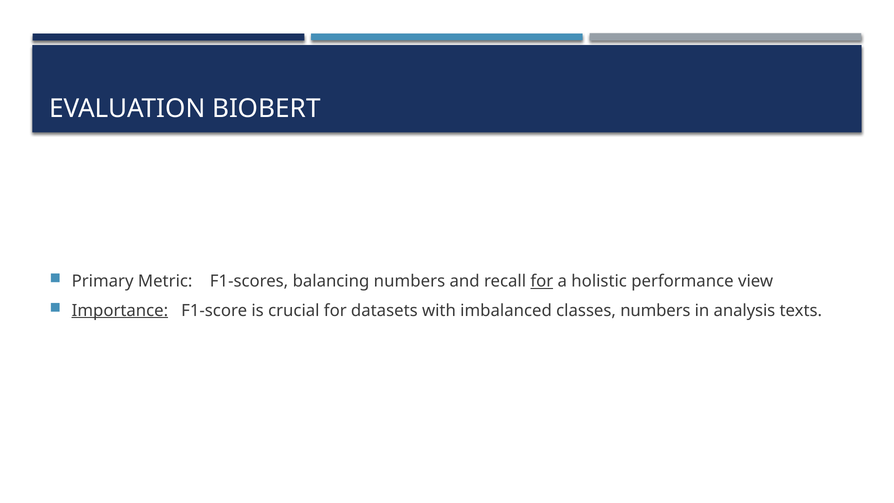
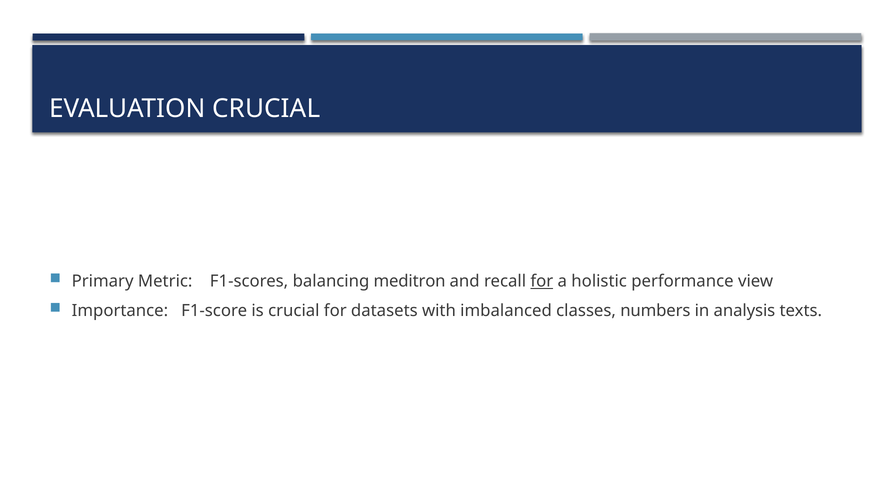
EVALUATION BIOBERT: BIOBERT -> CRUCIAL (266, 109)
balancing numbers: numbers -> meditron (410, 281)
Importance underline: present -> none (120, 310)
